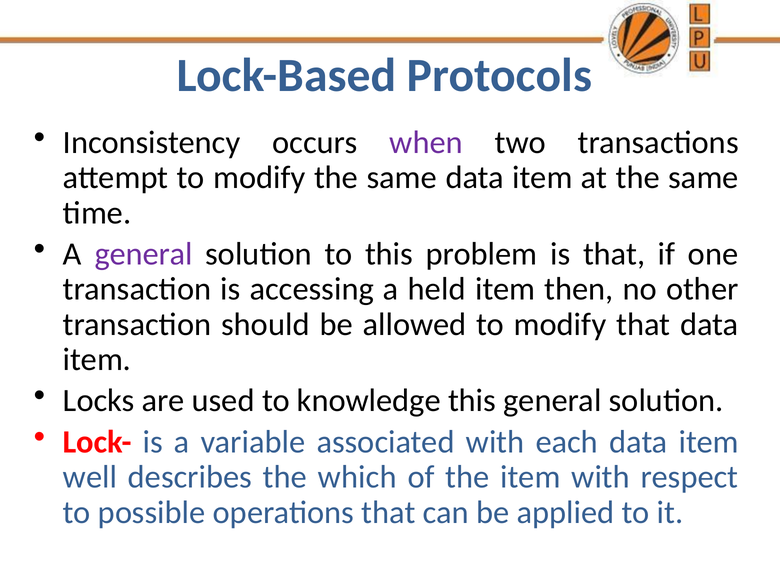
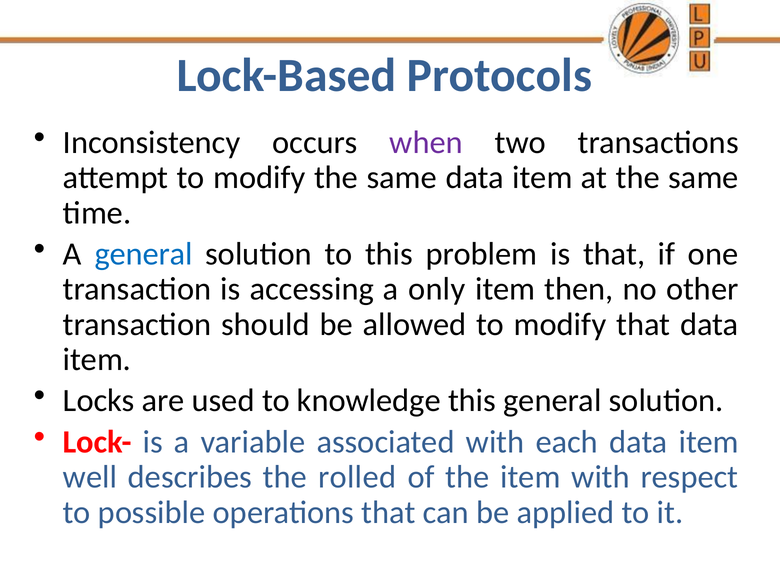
general colour: purple -> blue (144, 254)
held: held -> only (437, 289)
which: which -> rolled (357, 477)
